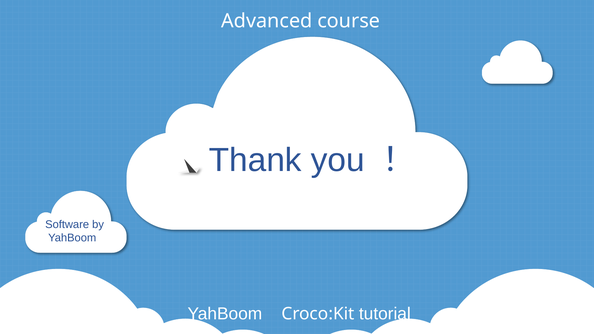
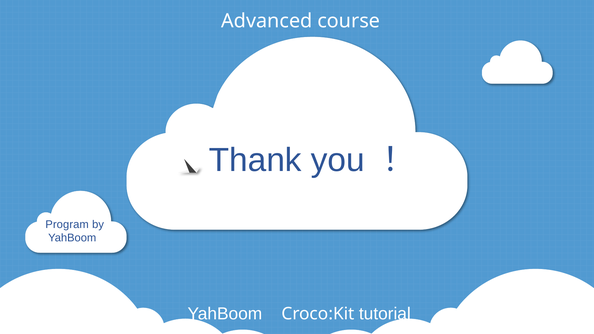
Software: Software -> Program (67, 225)
